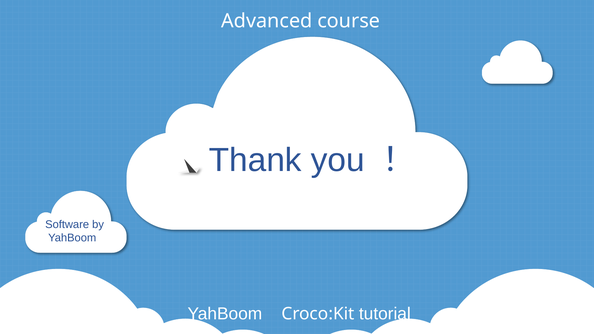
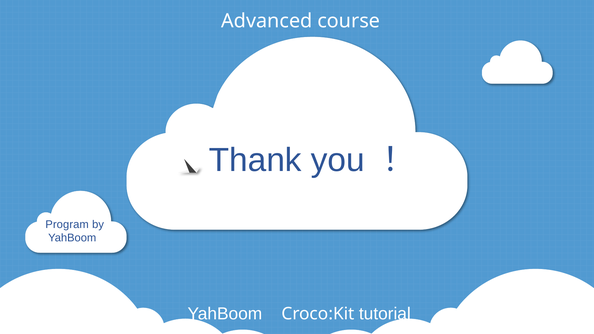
Software: Software -> Program (67, 225)
